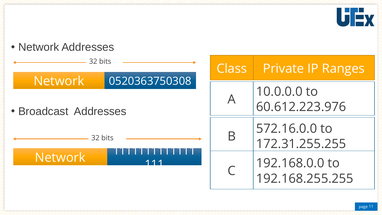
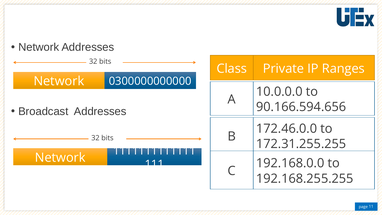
0520363750308: 0520363750308 -> 0300000000000 (150, 81)
60.612.223.976: 60.612.223.976 -> 90.166.594.656 (301, 107)
572.16.0.0: 572.16.0.0 -> 172.46.0.0 (287, 129)
